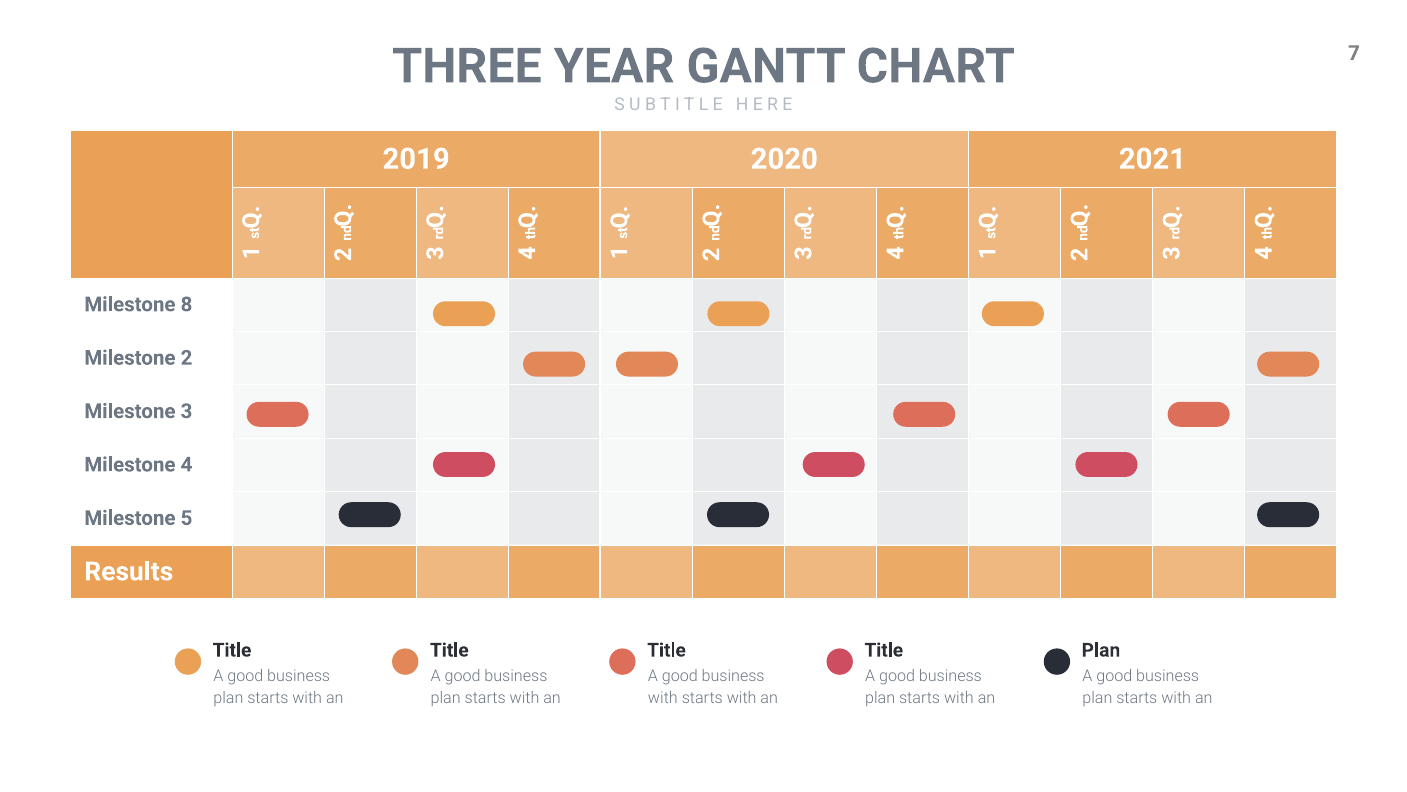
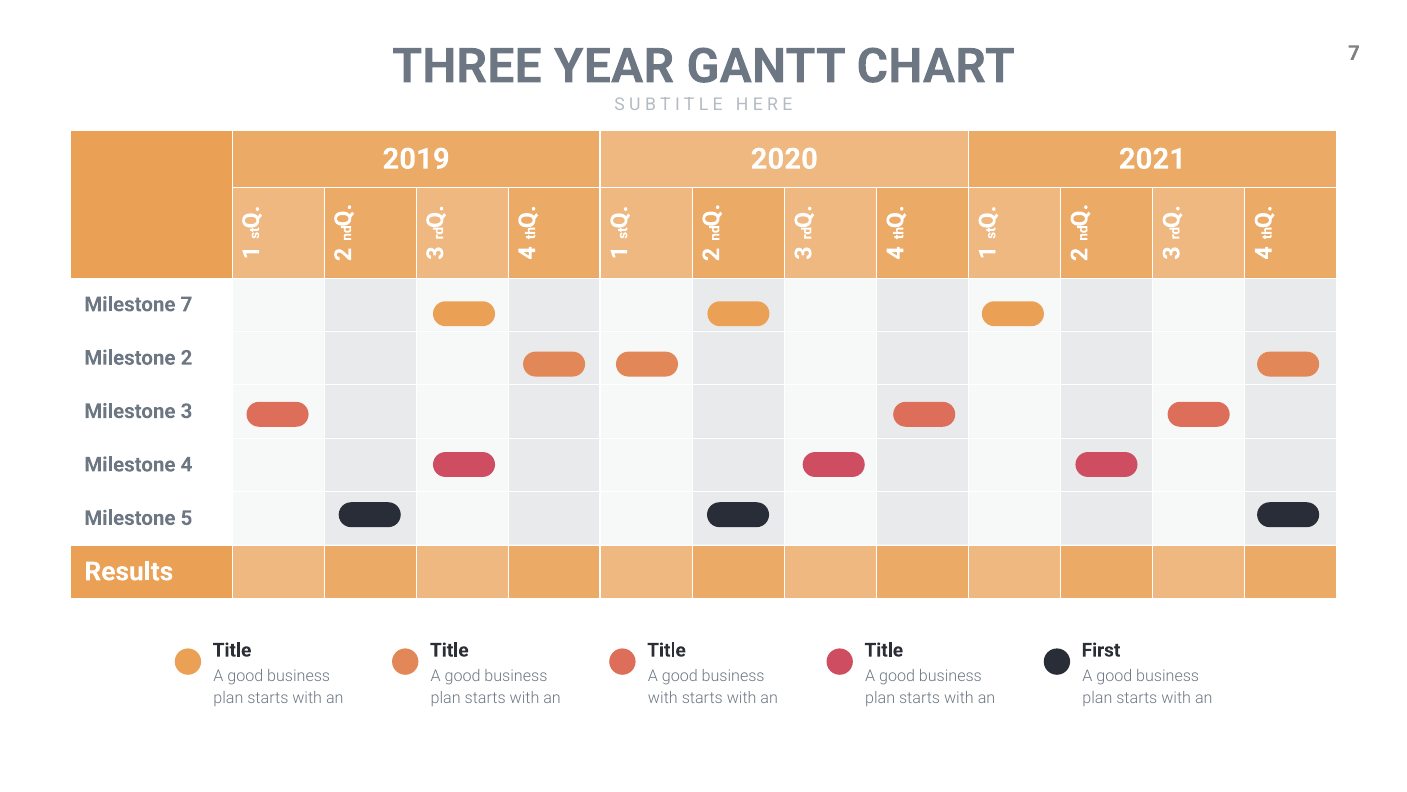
Milestone 8: 8 -> 7 (186, 304)
Plan: Plan -> First (1101, 650)
